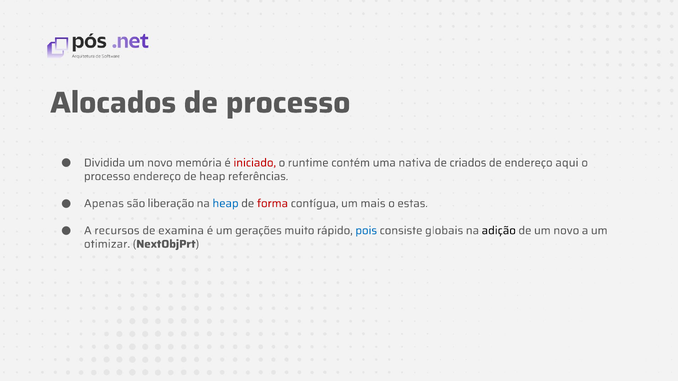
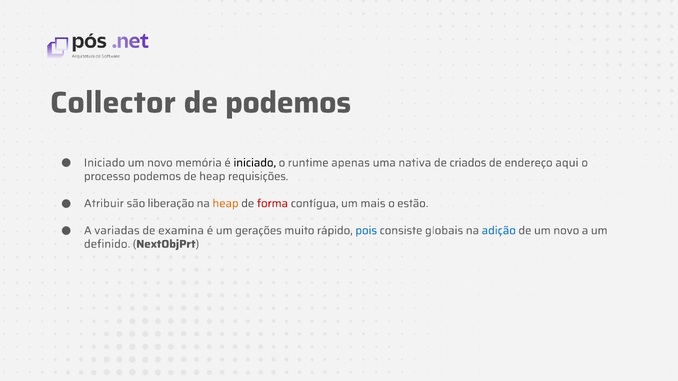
Alocados: Alocados -> Collector (113, 103)
de processo: processo -> podemos (288, 103)
Dividida: Dividida -> Iniciado (105, 163)
iniciado colour: red -> black (255, 163)
contém: contém -> apenas (351, 163)
processo endereço: endereço -> podemos (157, 176)
referências: referências -> requisições (258, 176)
Apenas: Apenas -> Atribuir (104, 204)
heap colour: blue -> orange (226, 204)
estas: estas -> estão (413, 204)
recursos: recursos -> variadas (117, 231)
adição colour: black -> blue (499, 231)
otimizar: otimizar -> definido (107, 244)
